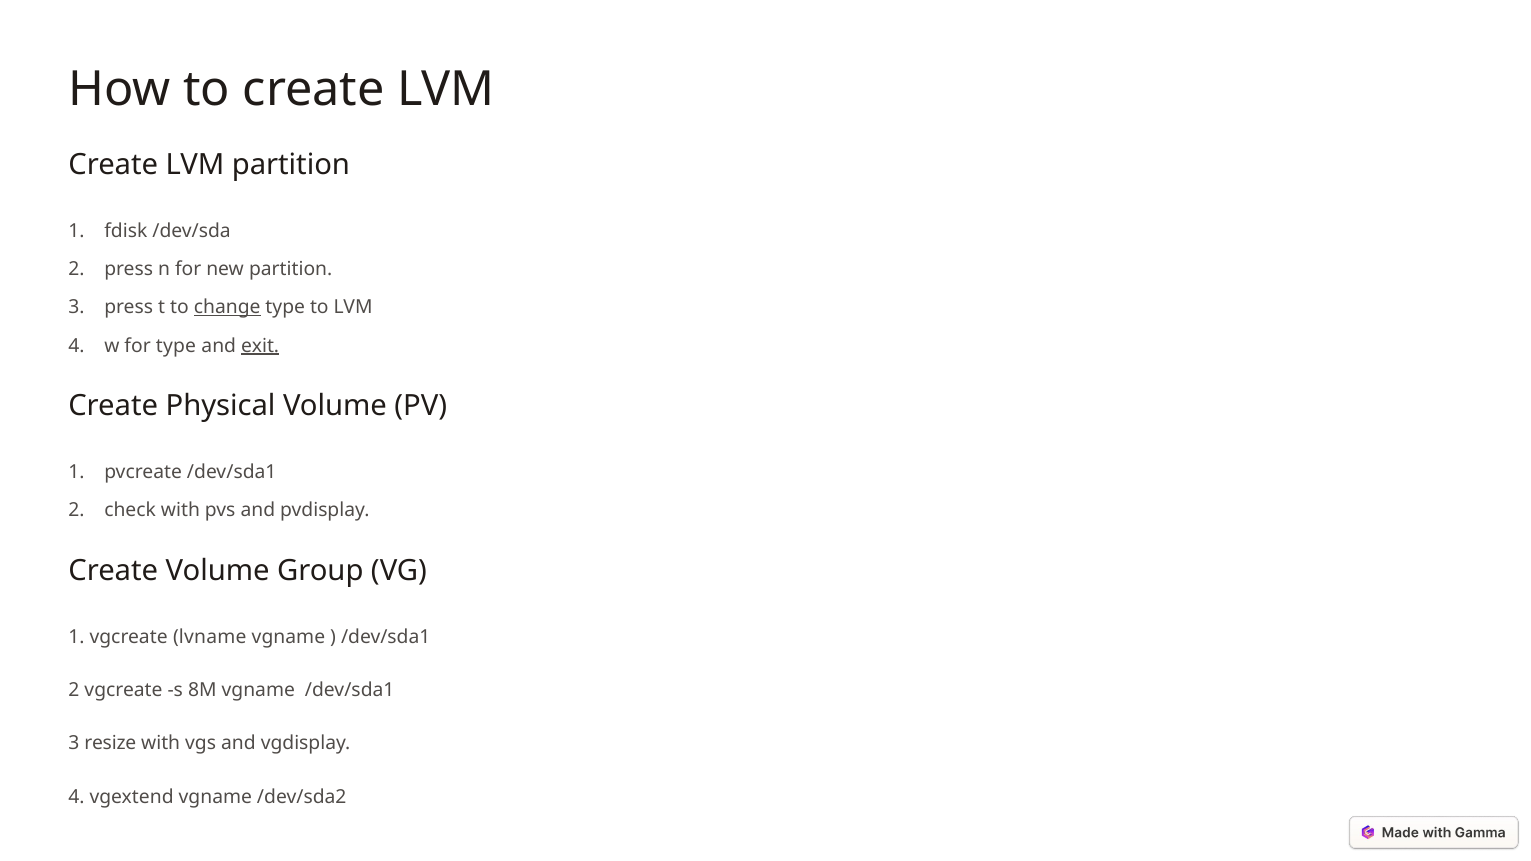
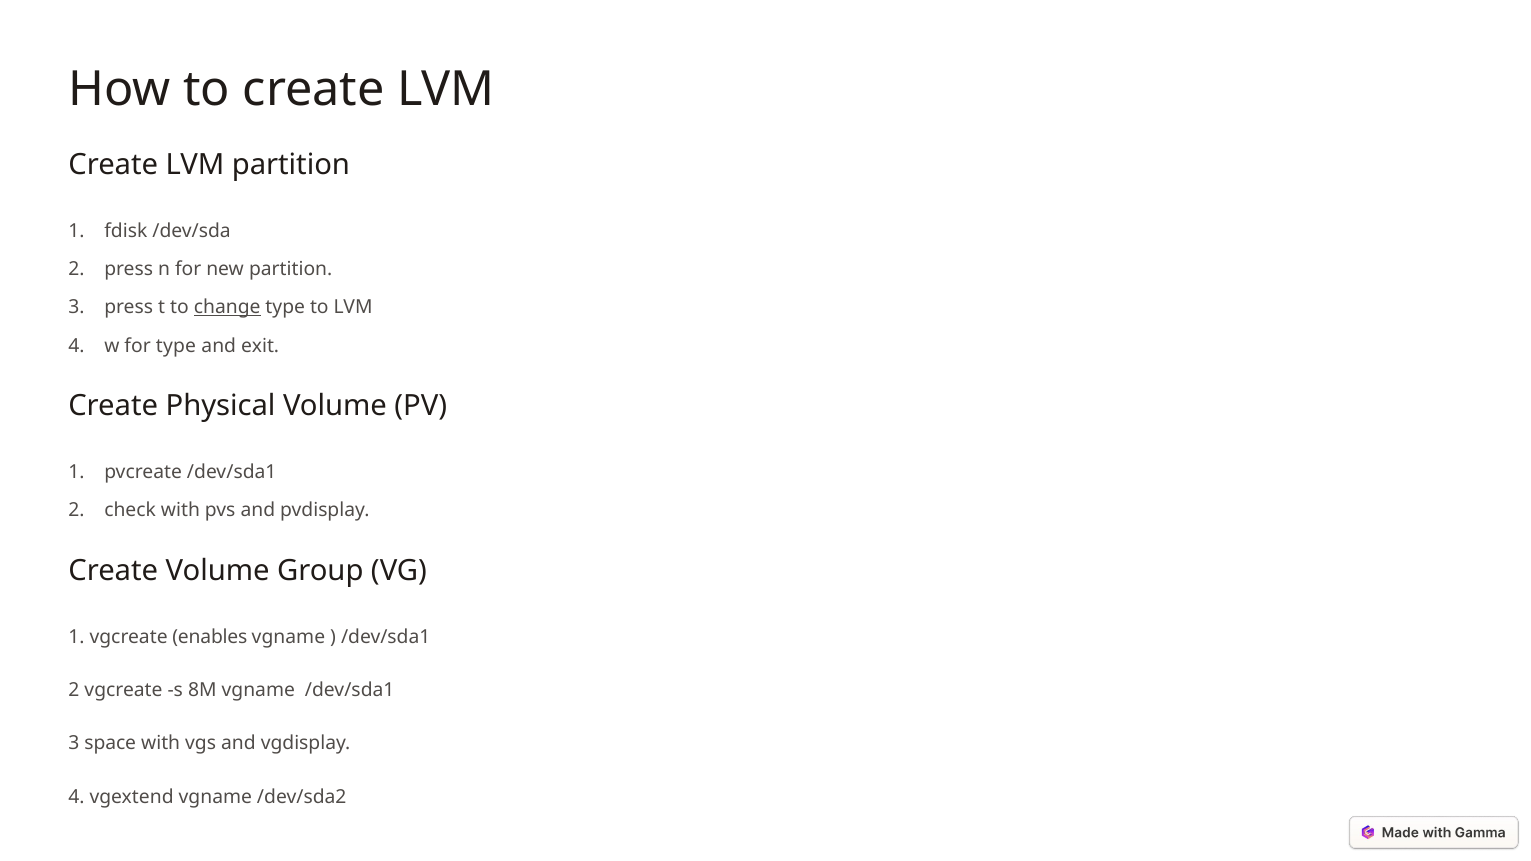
exit underline: present -> none (260, 346)
lvname: lvname -> enables (210, 637)
resize: resize -> space (110, 744)
